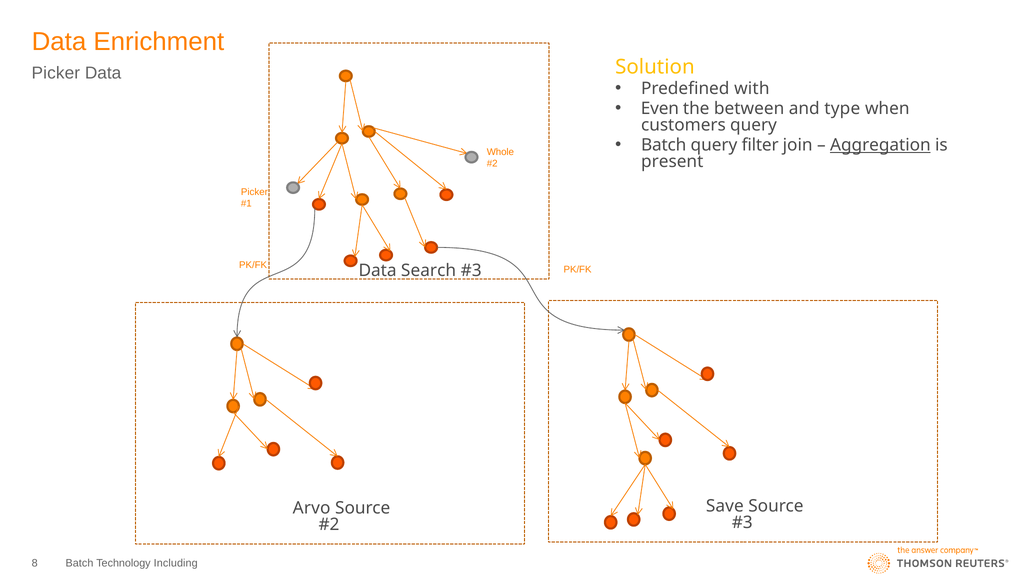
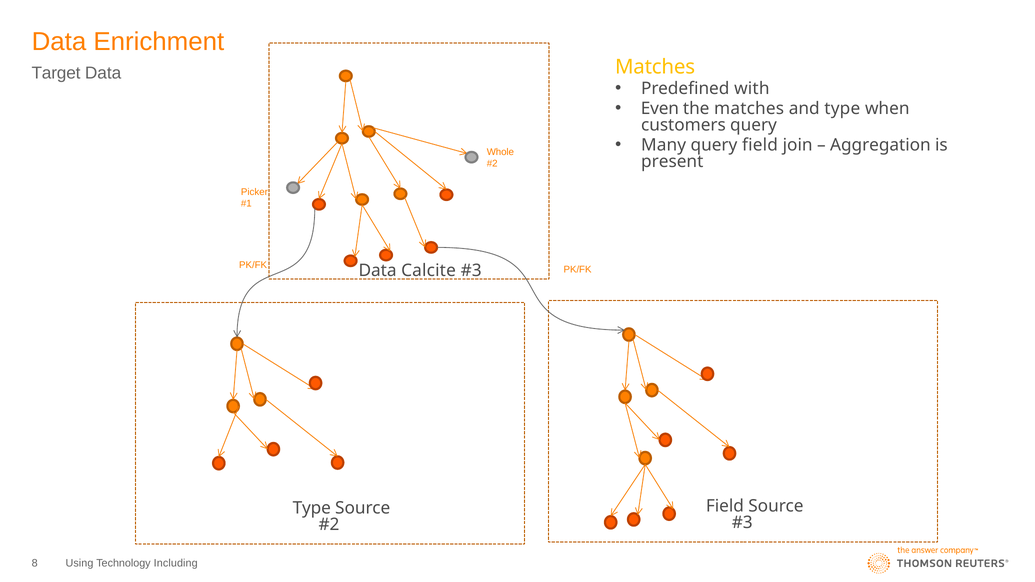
Solution: Solution -> Matches (655, 67)
Picker: Picker -> Target (56, 73)
the between: between -> matches (749, 109)
Batch: Batch -> Many (664, 145)
query filter: filter -> field (760, 145)
Aggregation underline: present -> none (880, 145)
Search: Search -> Calcite (429, 271)
Save: Save -> Field (725, 506)
Arvo: Arvo -> Type (312, 508)
8 Batch: Batch -> Using (79, 564)
